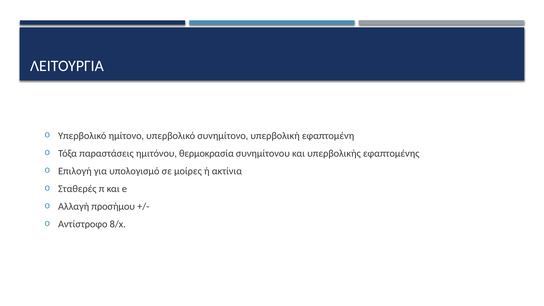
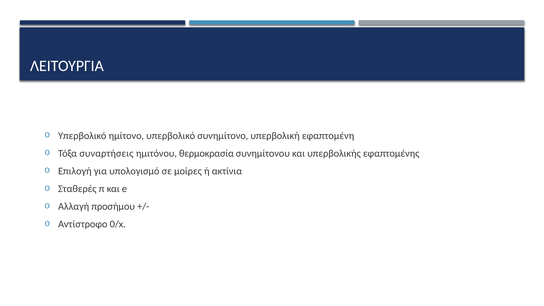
παραστάσεις: παραστάσεις -> συναρτήσεις (106, 154)
8/x: 8/x -> 0/x (118, 224)
